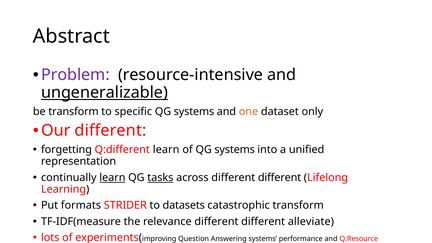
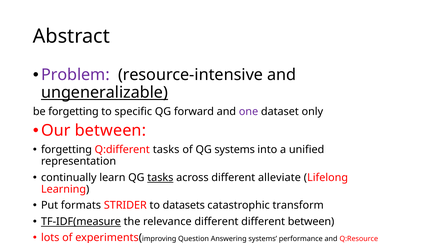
be transform: transform -> forgetting (74, 112)
specific QG systems: systems -> forward (194, 112)
one colour: orange -> purple (249, 112)
Our different: different -> between (110, 131)
Q:different learn: learn -> tasks (166, 150)
learn underline: present -> none (112, 178)
across different different: different -> alleviate (279, 178)
TF-IDF(measure underline: none -> present (81, 222)
different alleviate: alleviate -> between (311, 222)
